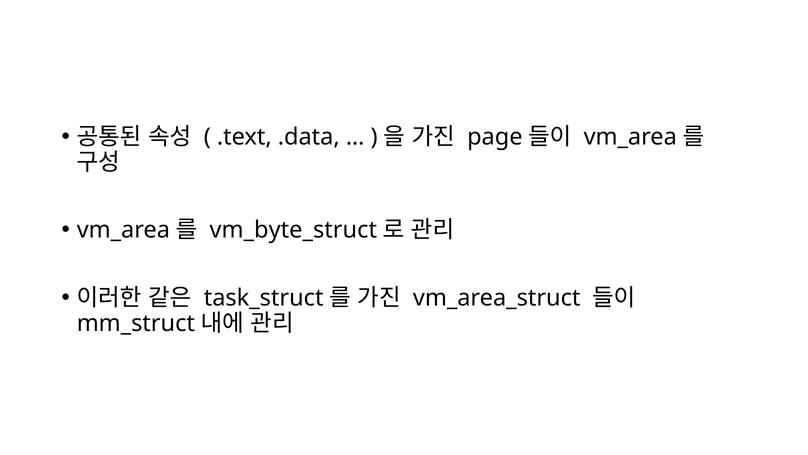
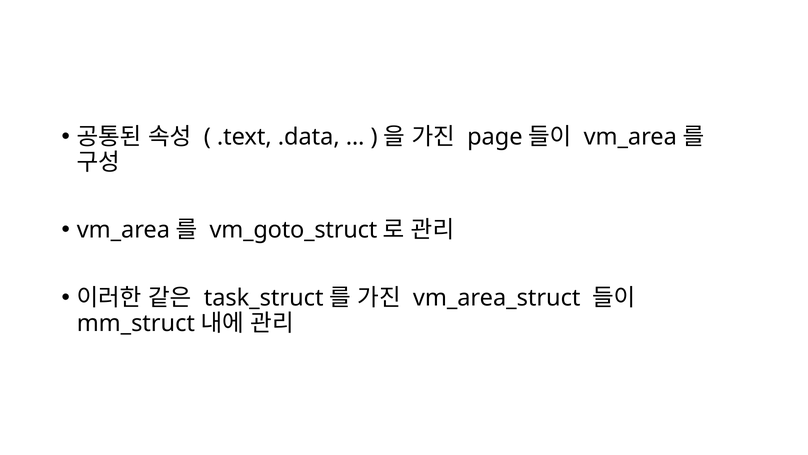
vm_byte_struct: vm_byte_struct -> vm_goto_struct (293, 230)
